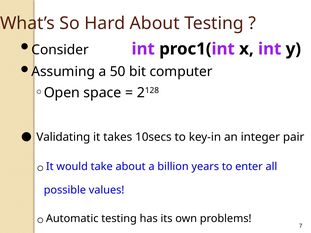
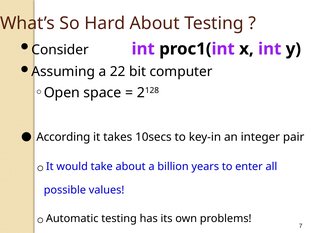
50: 50 -> 22 (118, 72)
Validating: Validating -> According (63, 137)
